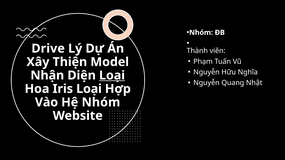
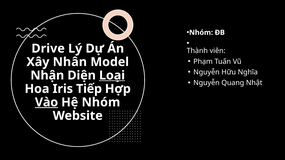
Thiện: Thiện -> Nhân (70, 62)
Iris Loại: Loại -> Tiếp (89, 89)
Vào underline: none -> present (47, 102)
